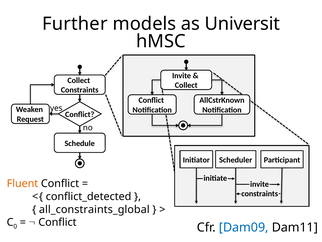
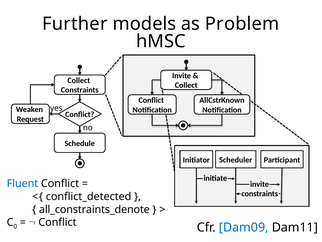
Universit: Universit -> Problem (242, 24)
Fluent colour: orange -> blue (22, 183)
all_constraints_global: all_constraints_global -> all_constraints_denote (94, 209)
